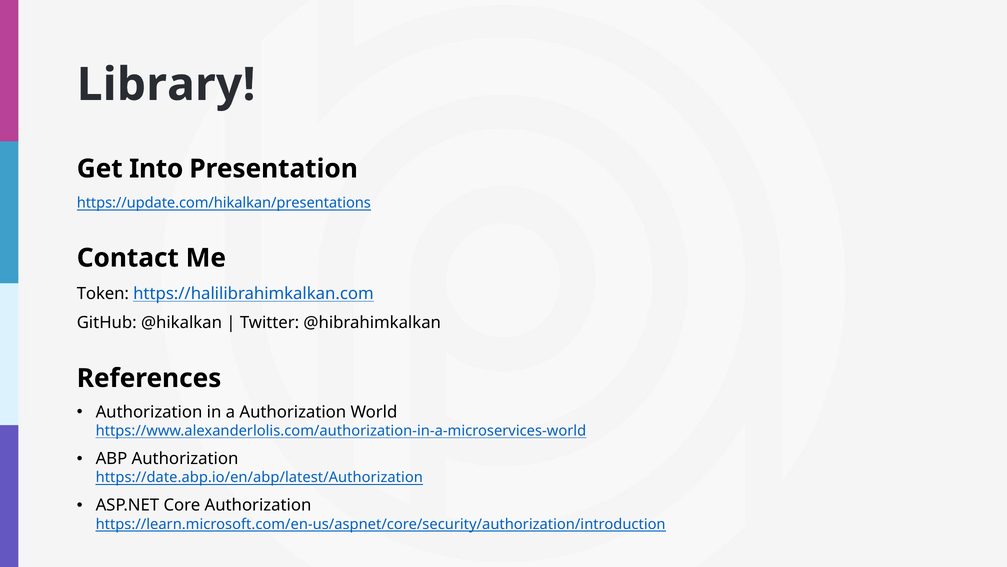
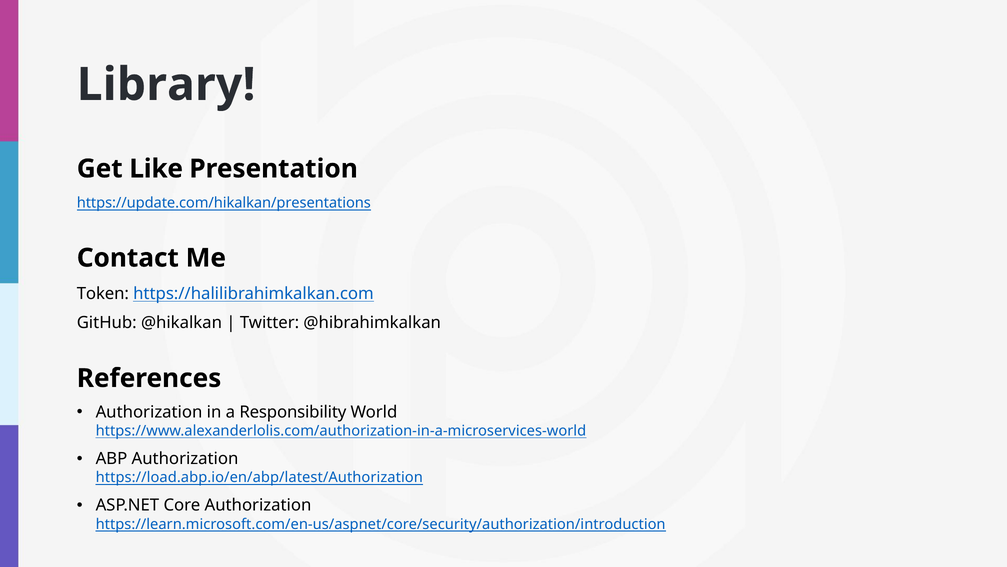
Into: Into -> Like (156, 169)
a Authorization: Authorization -> Responsibility (293, 412)
https://date.abp.io/en/abp/latest/Authorization: https://date.abp.io/en/abp/latest/Authorization -> https://load.abp.io/en/abp/latest/Authorization (259, 477)
